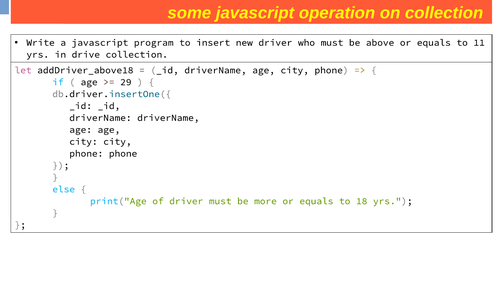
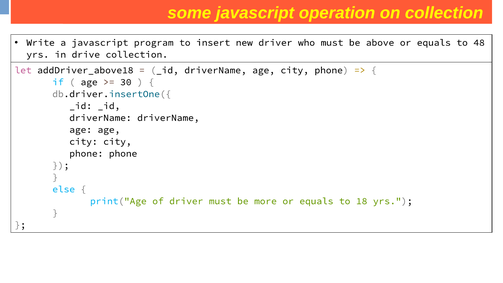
11: 11 -> 48 (479, 43)
29: 29 -> 30 (126, 82)
